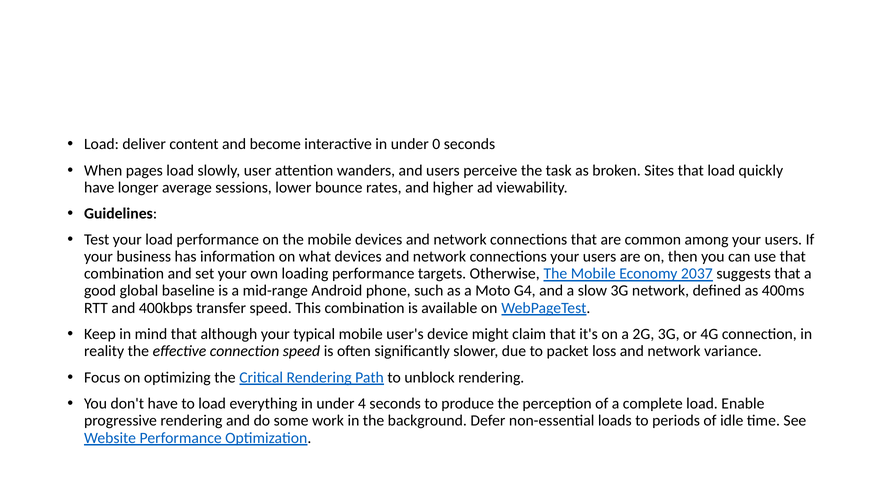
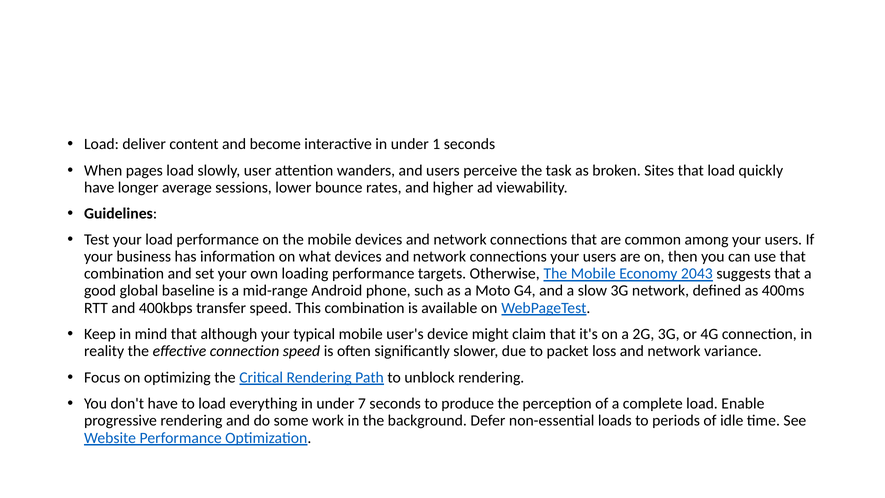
0: 0 -> 1 (436, 144)
2037: 2037 -> 2043 (697, 274)
4: 4 -> 7 (362, 404)
